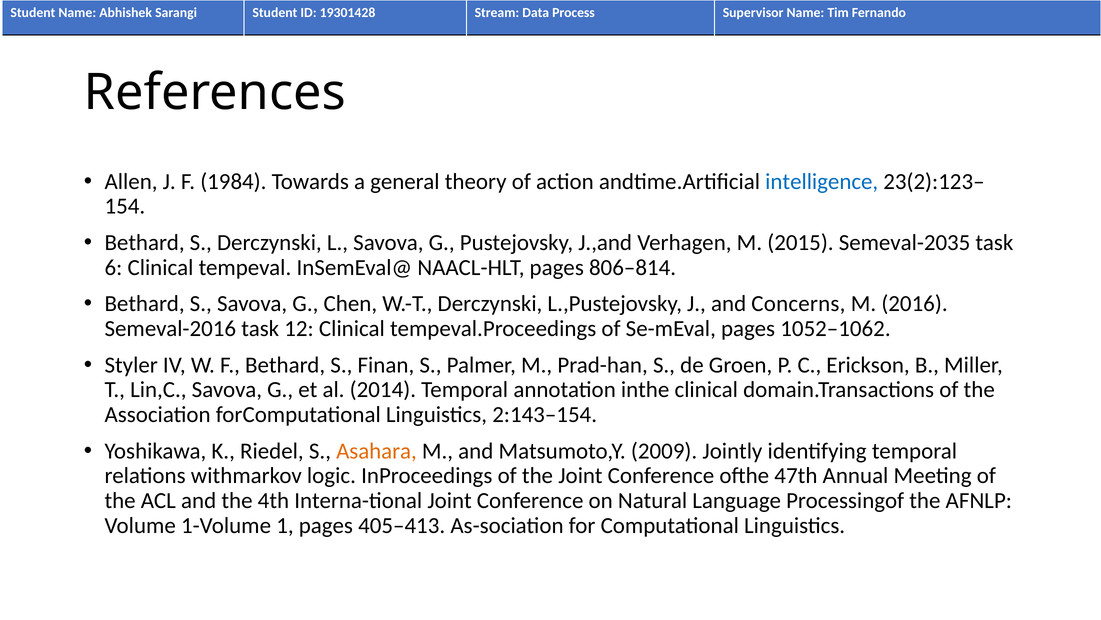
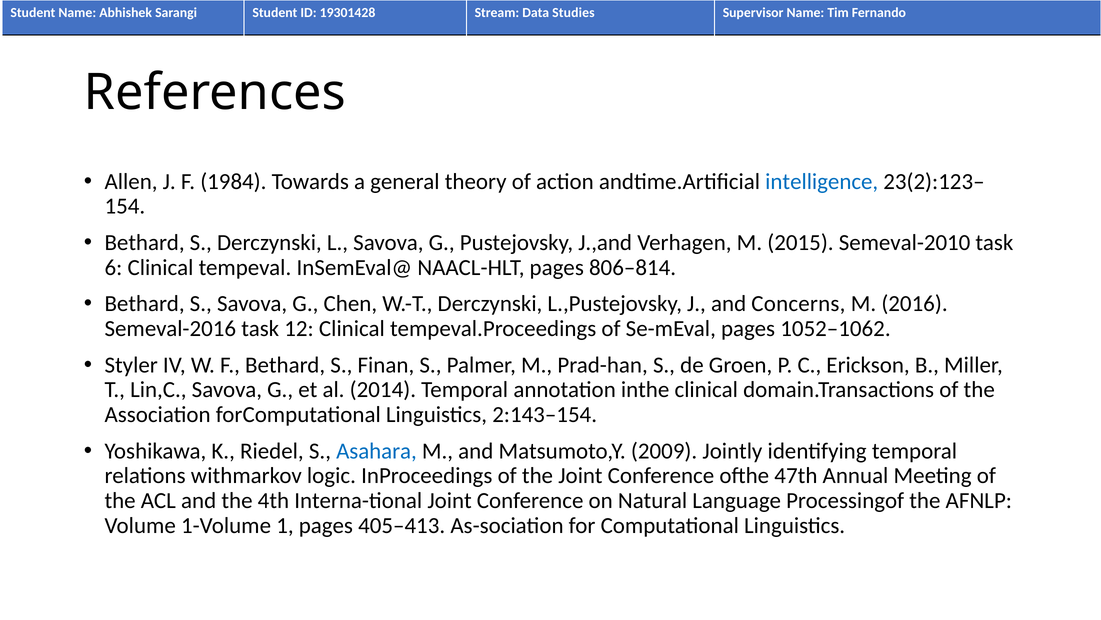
Process: Process -> Studies (573, 13)
Semeval-2035: Semeval-2035 -> Semeval-2010 (905, 242)
Asahara colour: orange -> blue (376, 450)
